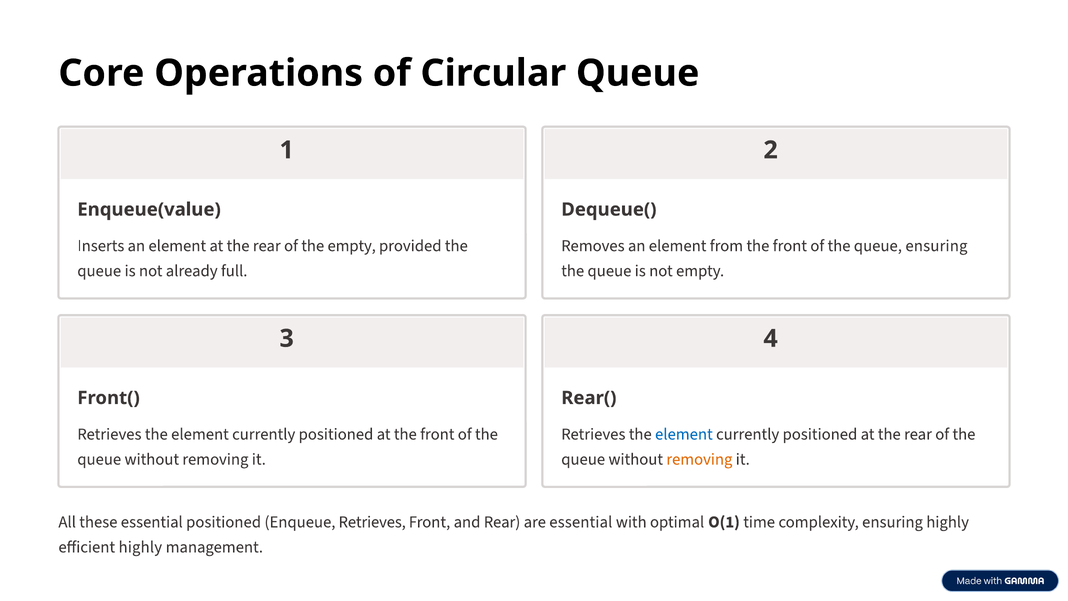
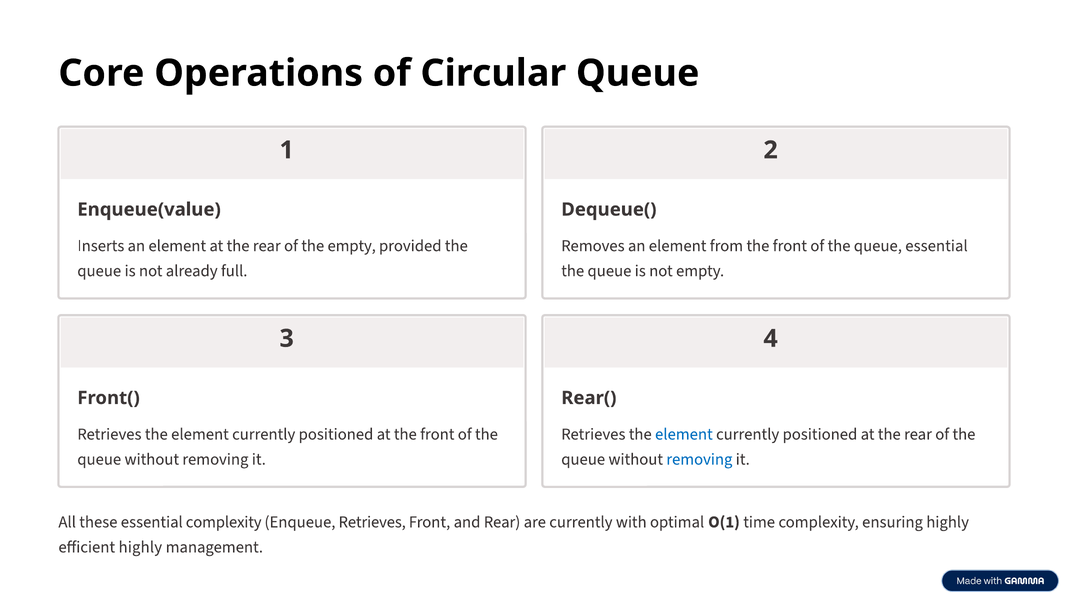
queue ensuring: ensuring -> essential (937, 246)
removing colour: orange -> blue (699, 459)
essential positioned: positioned -> complexity (224, 522)
are essential: essential -> currently (581, 522)
